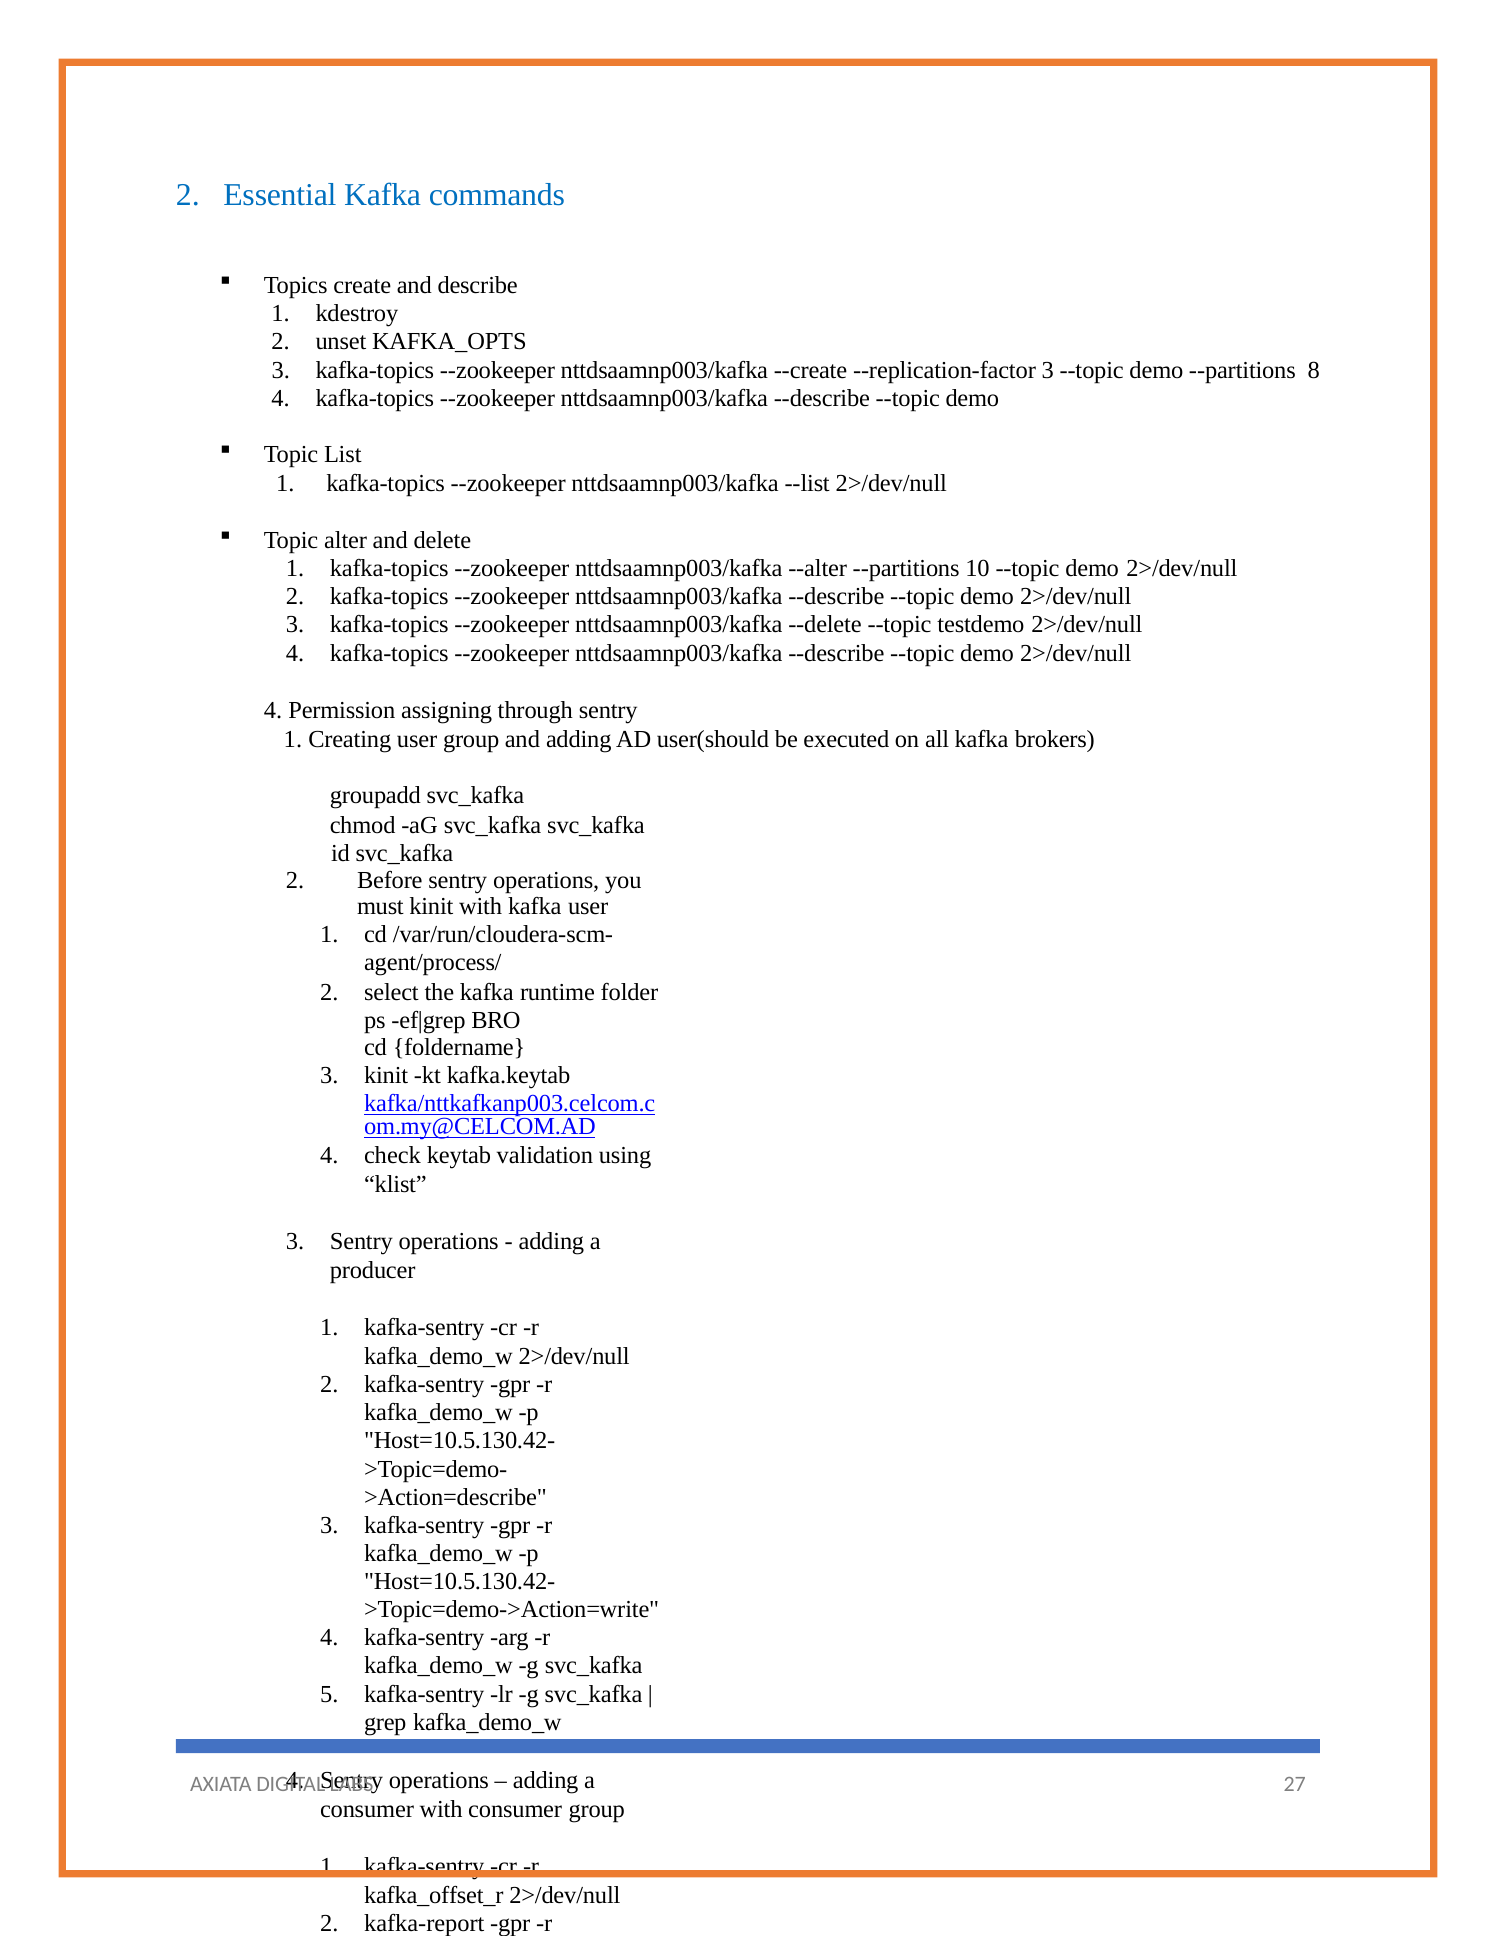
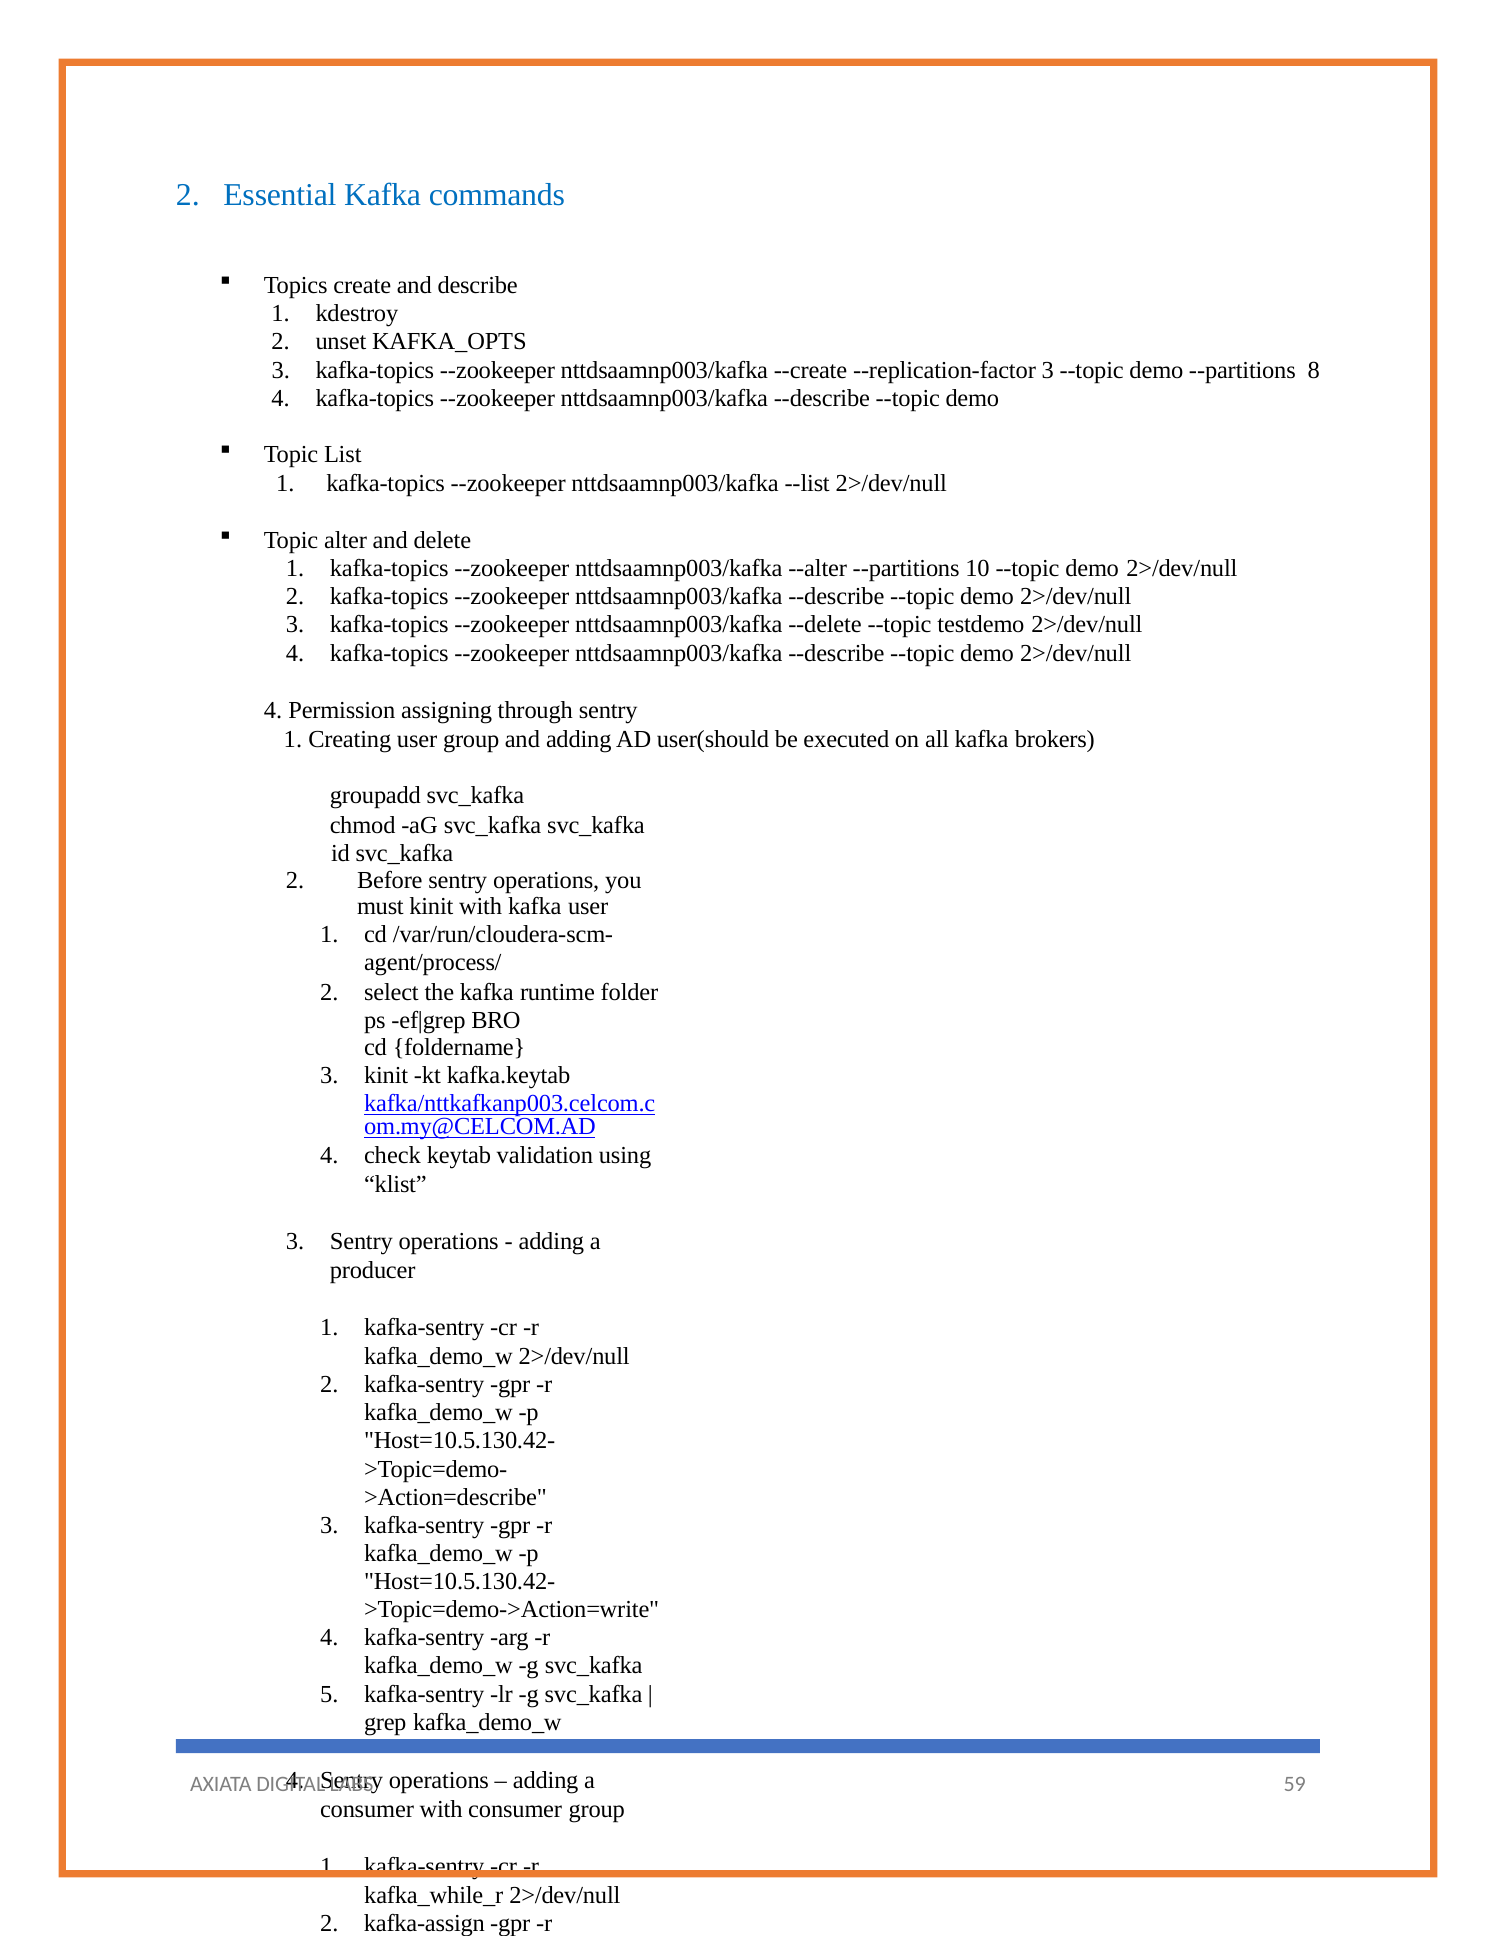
27: 27 -> 59 (1295, 1784)
kafka_offset_r: kafka_offset_r -> kafka_while_r (434, 1896)
kafka-report: kafka-report -> kafka-assign (424, 1924)
